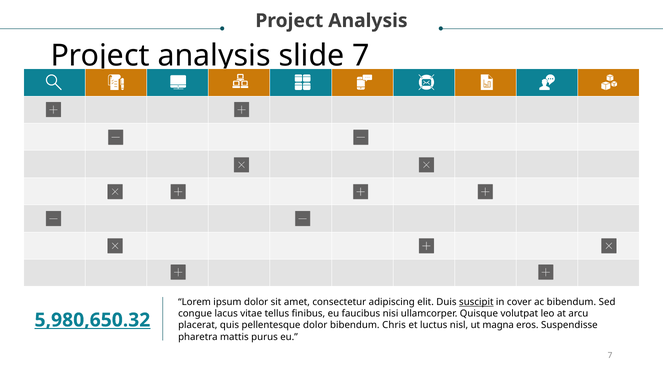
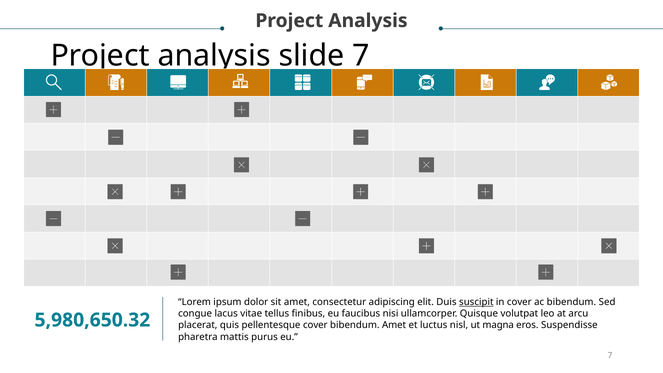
5,980,650.32 underline: present -> none (92, 320)
pellentesque dolor: dolor -> cover (315, 325)
bibendum Chris: Chris -> Amet (394, 325)
